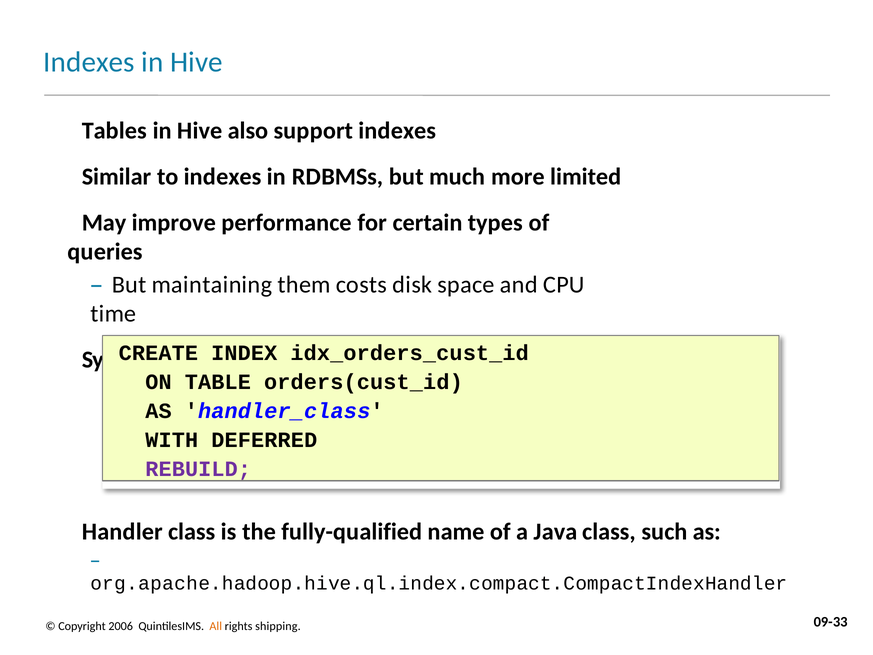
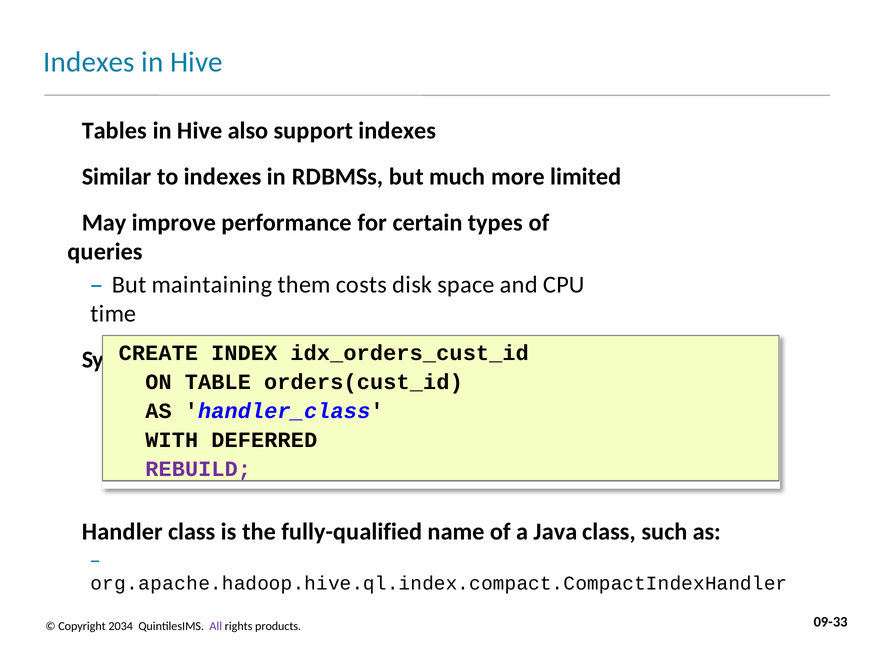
2006: 2006 -> 2034 (121, 626)
All colour: orange -> purple (216, 626)
shipping: shipping -> products (278, 626)
